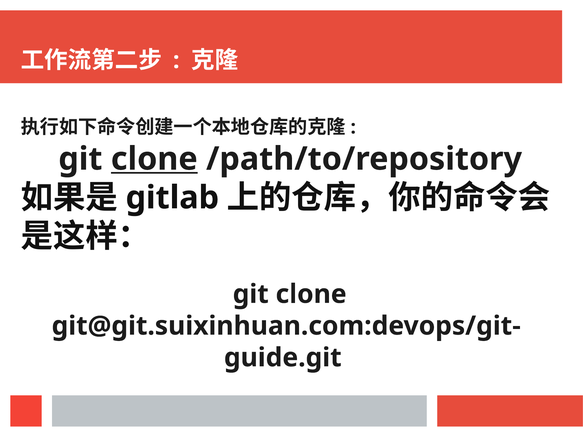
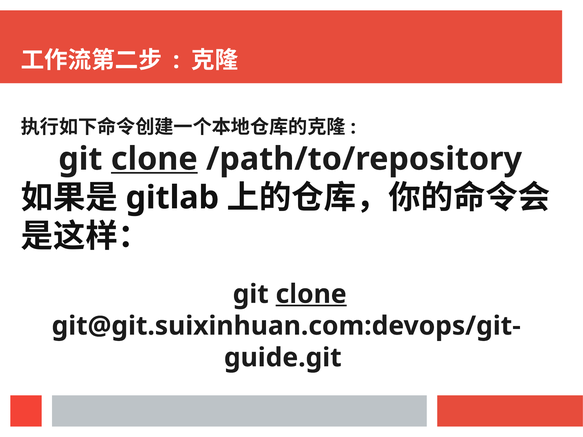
clone underline: none -> present (311, 294)
